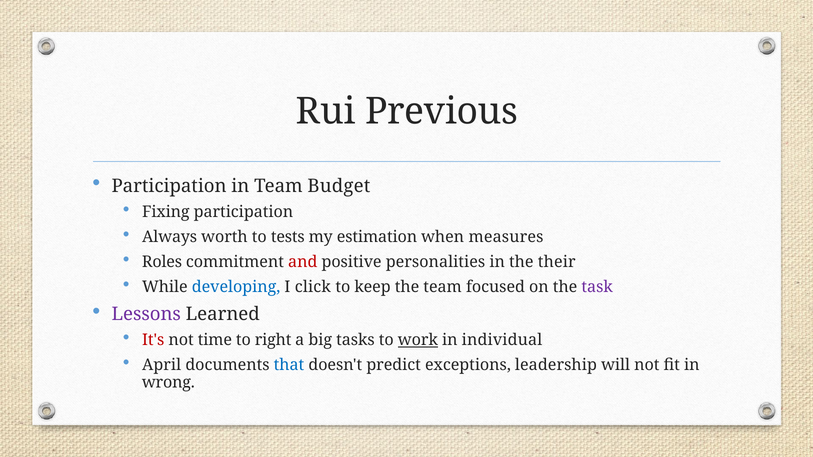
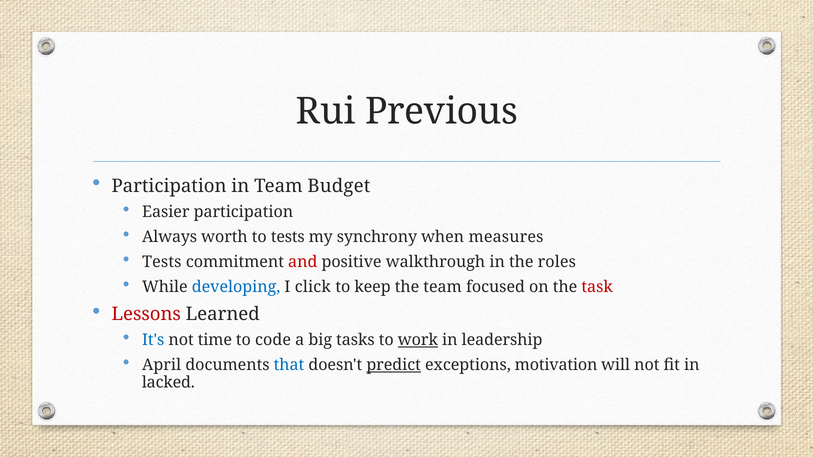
Fixing: Fixing -> Easier (166, 212)
estimation: estimation -> synchrony (377, 237)
Roles: Roles -> Tests (162, 262)
personalities: personalities -> walkthrough (435, 262)
their: their -> roles (557, 262)
task colour: purple -> red (597, 287)
Lessons colour: purple -> red (146, 314)
It's colour: red -> blue (153, 340)
right: right -> code (273, 340)
individual: individual -> leadership (502, 340)
predict underline: none -> present (394, 365)
leadership: leadership -> motivation (556, 365)
wrong: wrong -> lacked (168, 383)
